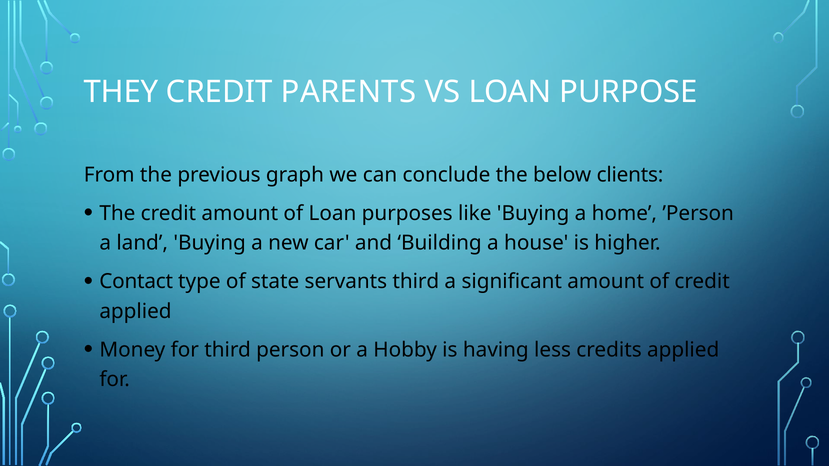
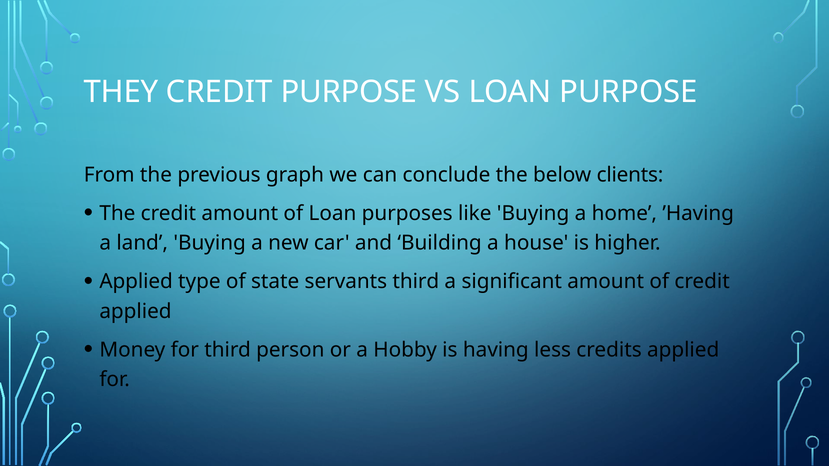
CREDIT PARENTS: PARENTS -> PURPOSE (349, 92)
’Person: ’Person -> ’Having (698, 213)
Contact: Contact -> Applied (136, 282)
